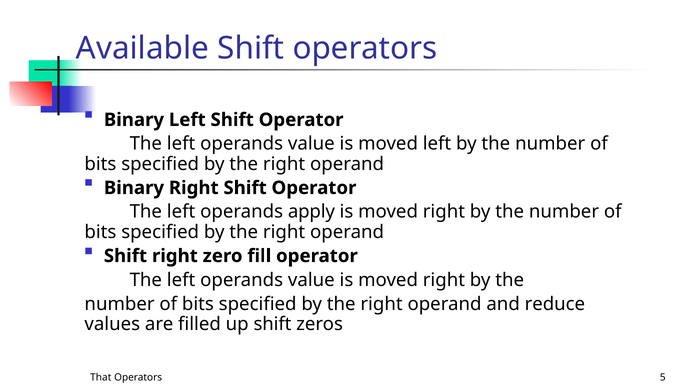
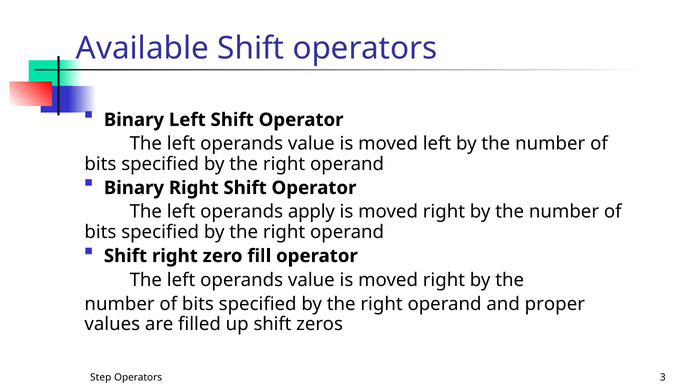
reduce: reduce -> proper (555, 304)
That: That -> Step (101, 377)
5: 5 -> 3 (663, 377)
